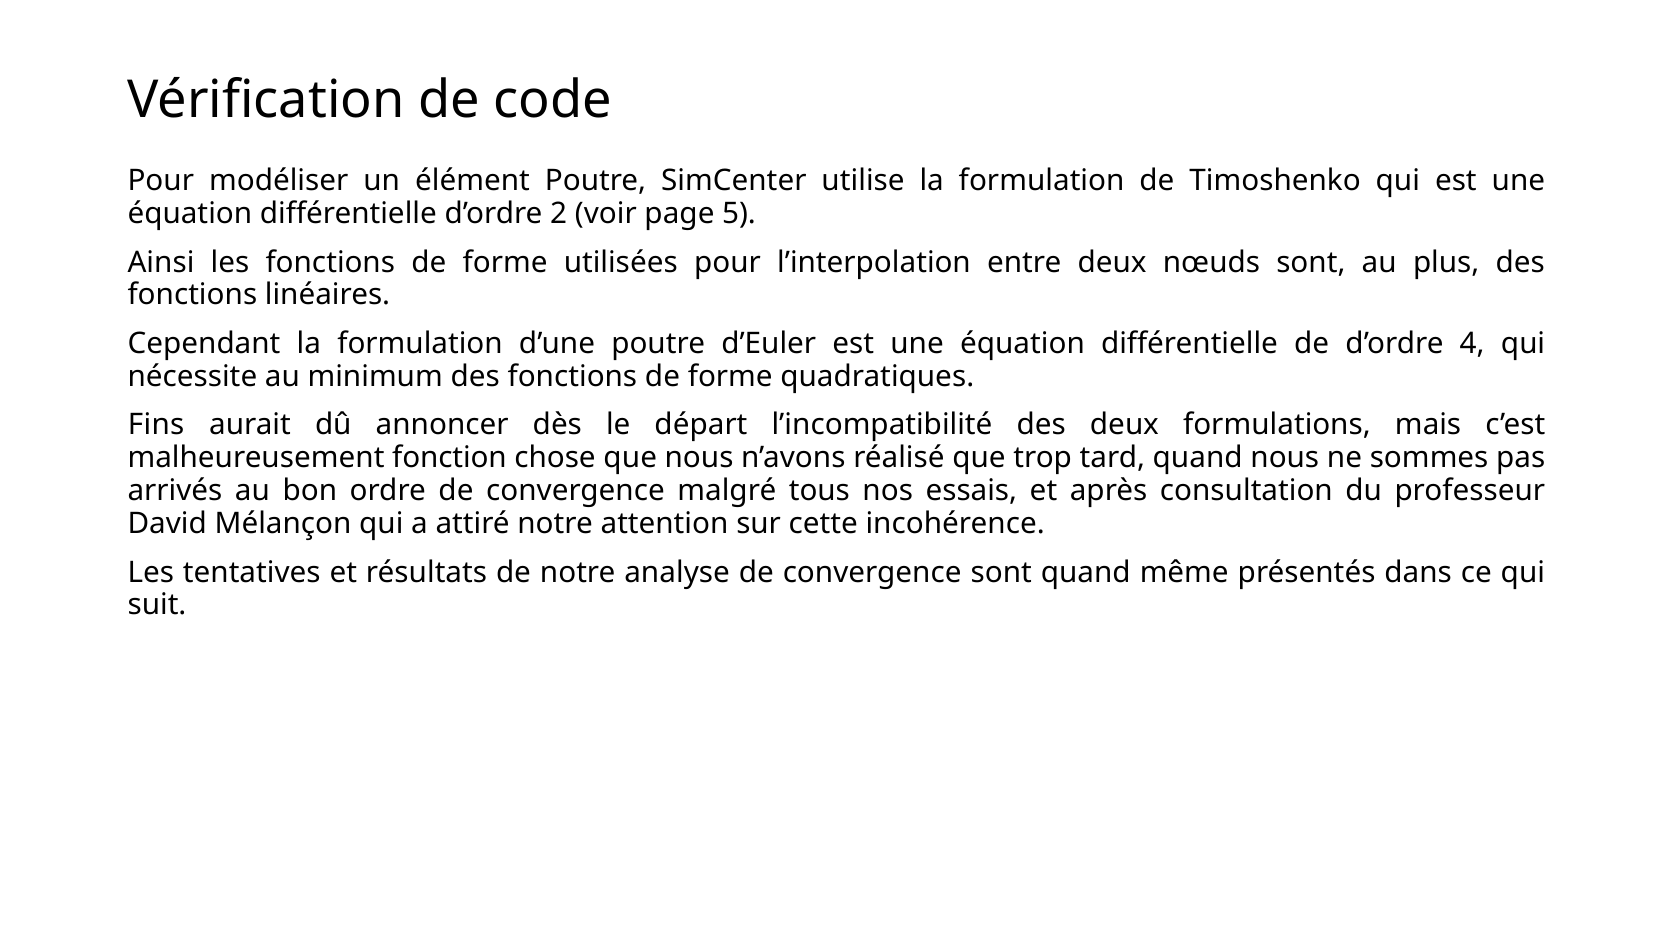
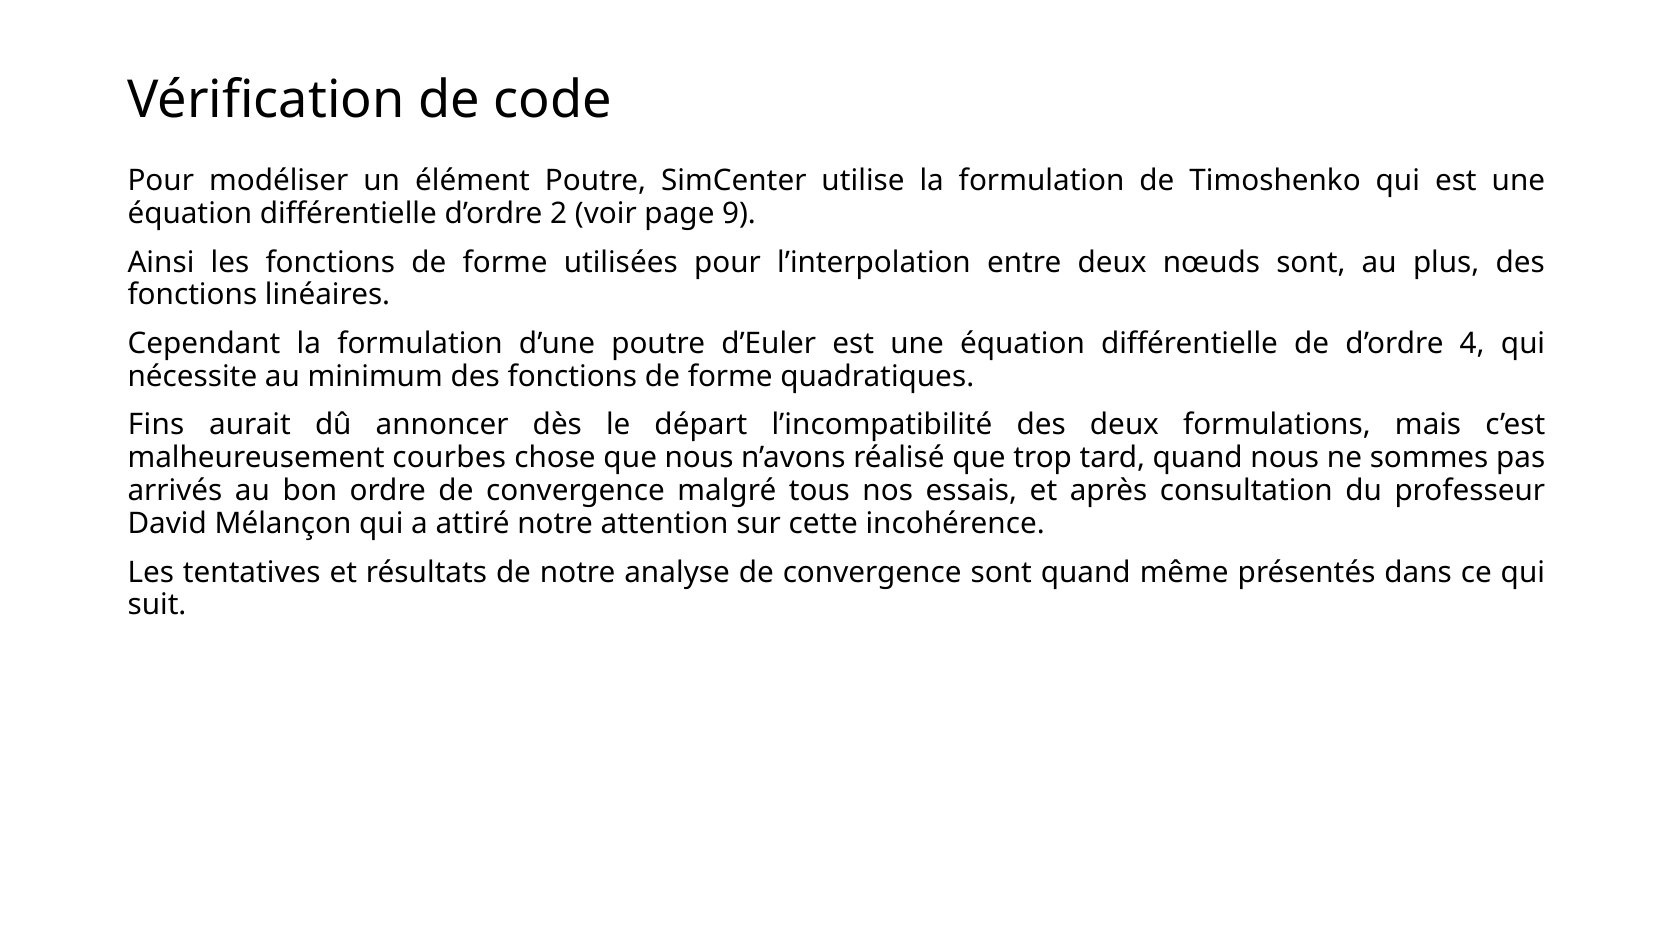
5: 5 -> 9 (739, 214)
fonction: fonction -> courbes (449, 458)
